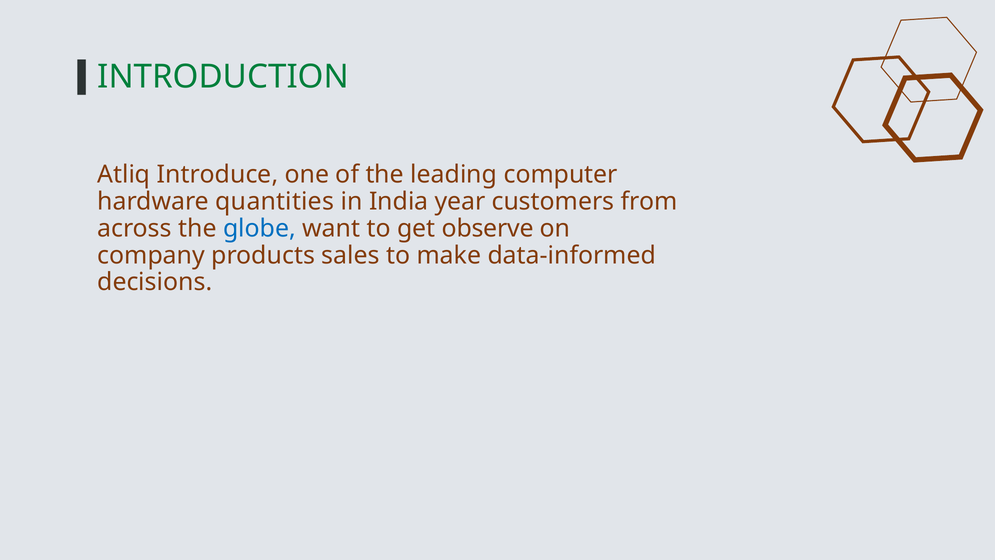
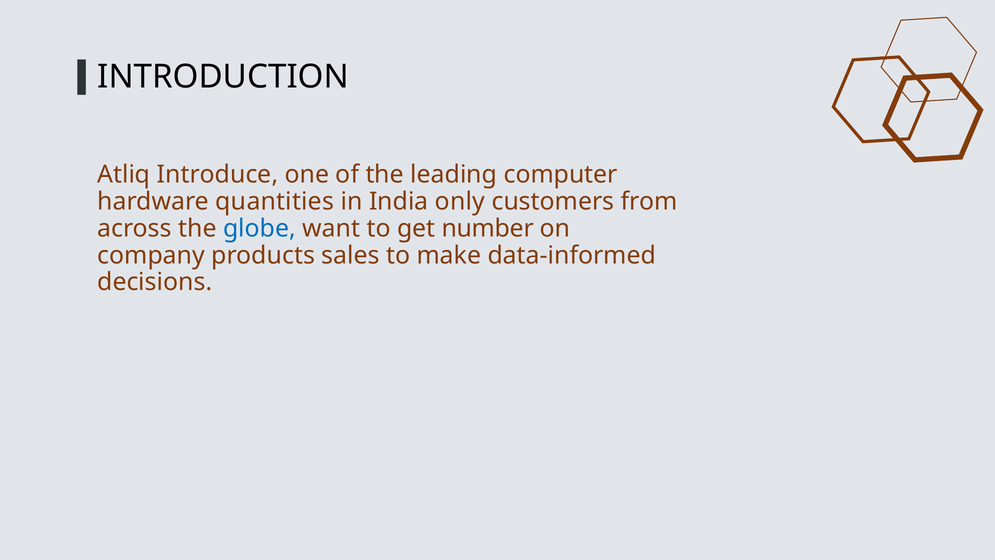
INTRODUCTION colour: green -> black (223, 77)
year: year -> only (460, 202)
observe: observe -> number (488, 228)
